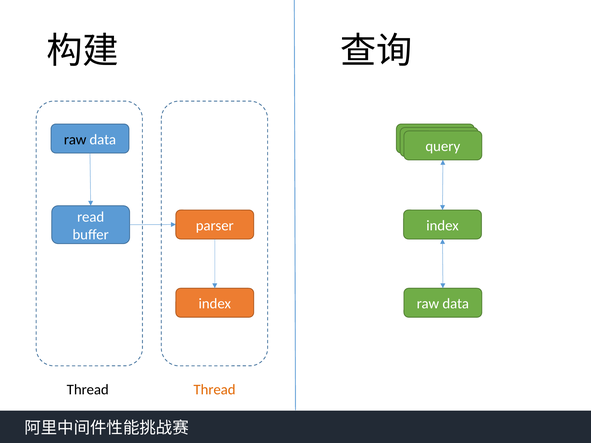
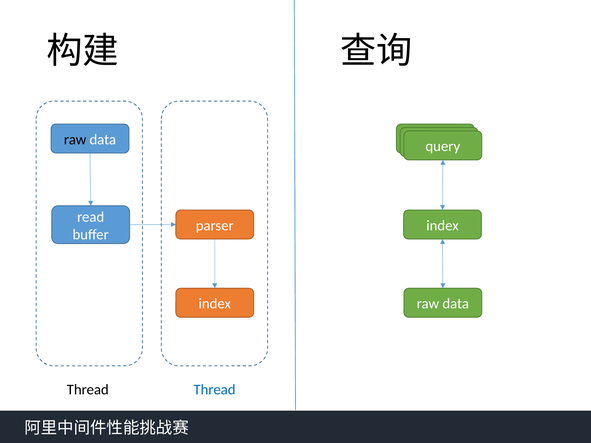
Thread colour: orange -> blue (215, 390)
